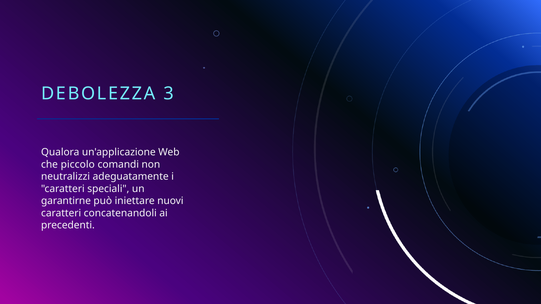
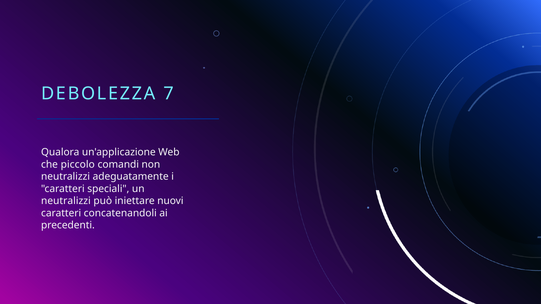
3: 3 -> 7 (168, 94)
garantirne: garantirne -> neutralizzi (66, 201)
